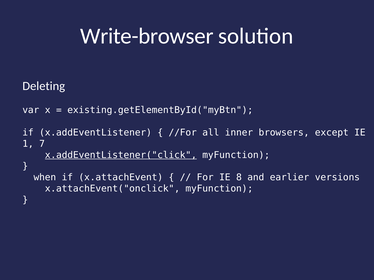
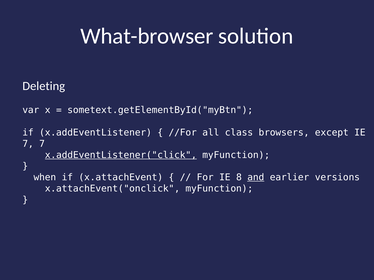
Write-browser: Write-browser -> What-browser (147, 36)
existing.getElementById("myBtn: existing.getElementById("myBtn -> sometext.getElementById("myBtn (160, 110)
inner: inner -> class (239, 133)
1: 1 -> 7 (28, 144)
and underline: none -> present (256, 178)
